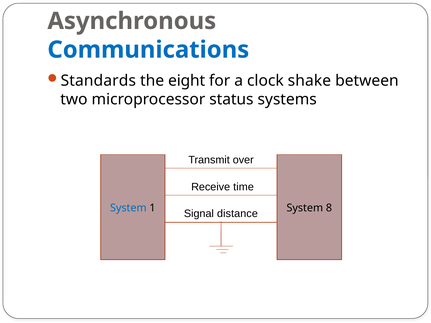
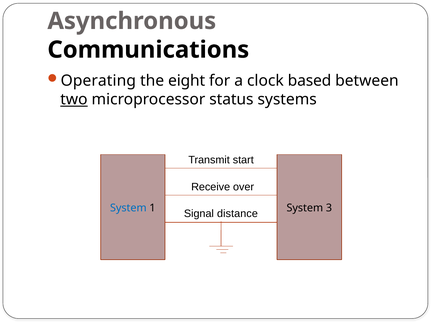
Communications colour: blue -> black (148, 50)
Standards: Standards -> Operating (98, 81)
shake: shake -> based (310, 81)
two underline: none -> present (74, 99)
over: over -> start (243, 160)
time: time -> over (244, 187)
8: 8 -> 3 (329, 208)
